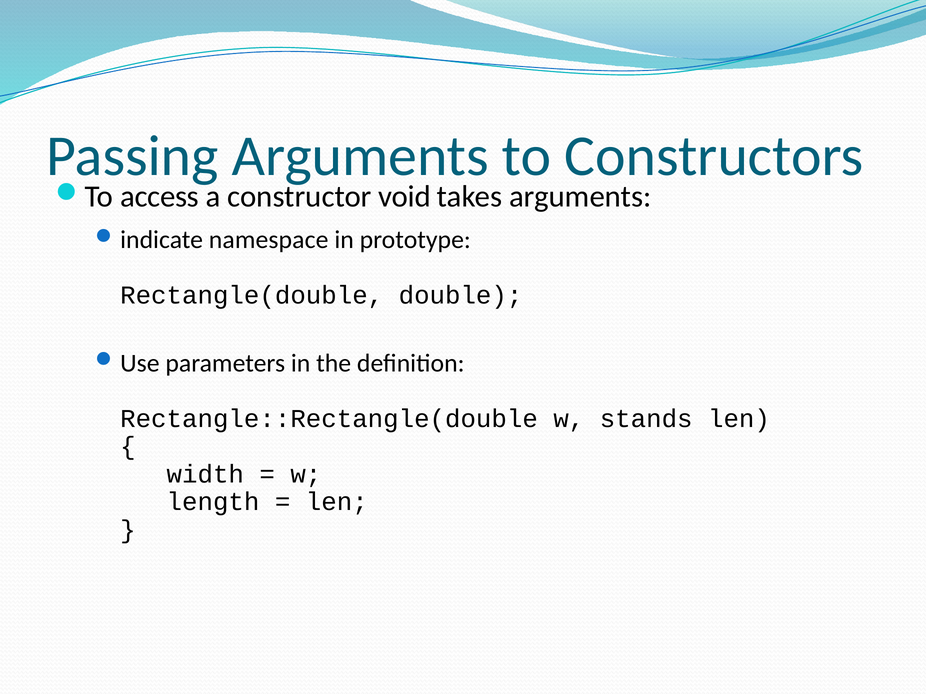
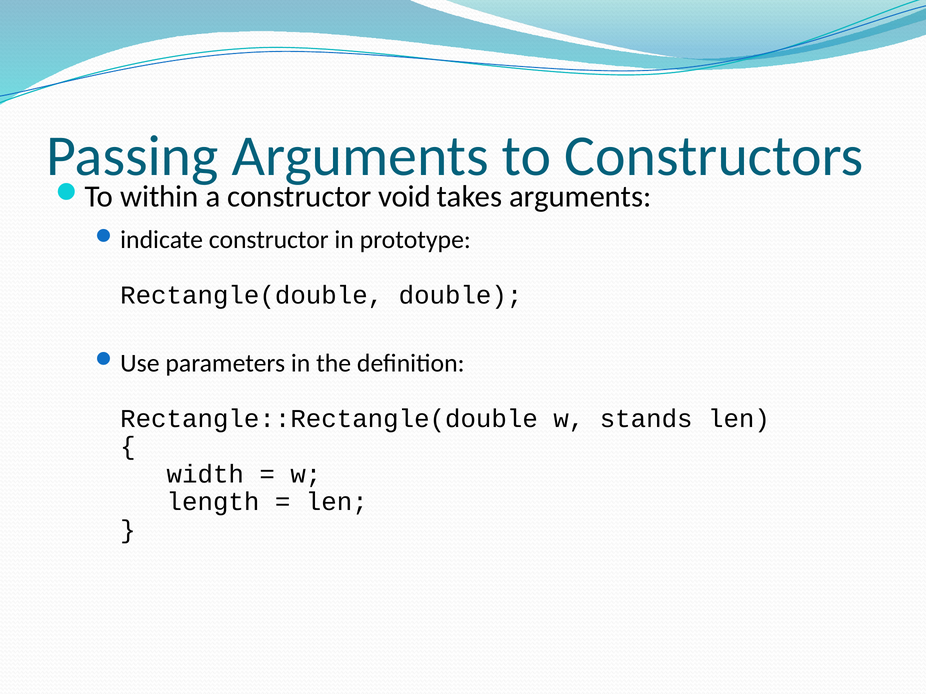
access: access -> within (159, 197)
namespace: namespace -> constructor (269, 240)
